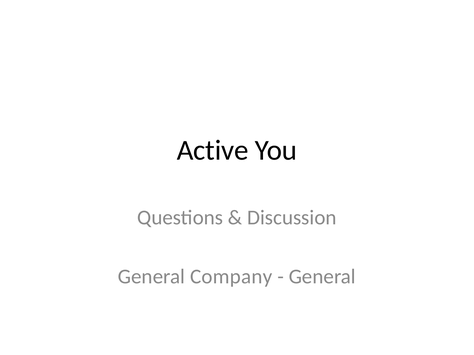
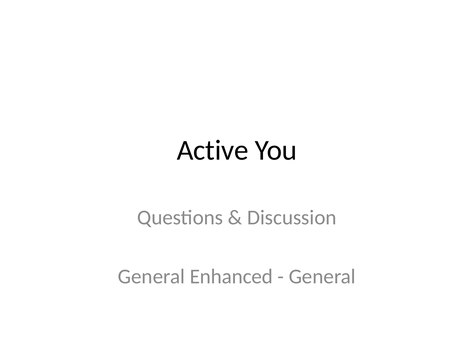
Company: Company -> Enhanced (231, 277)
